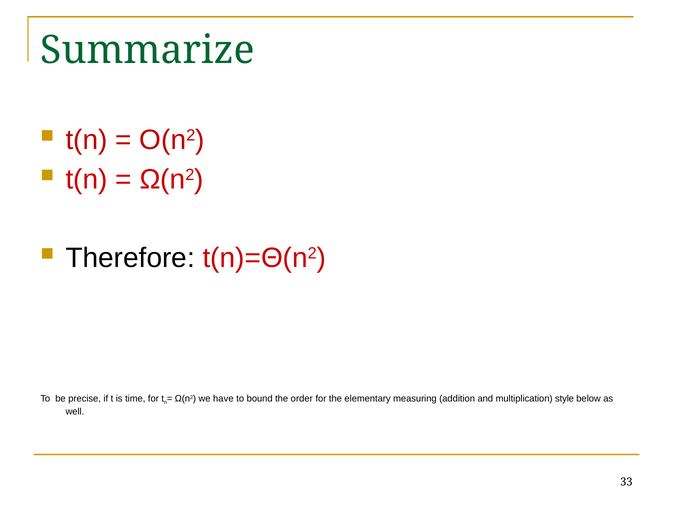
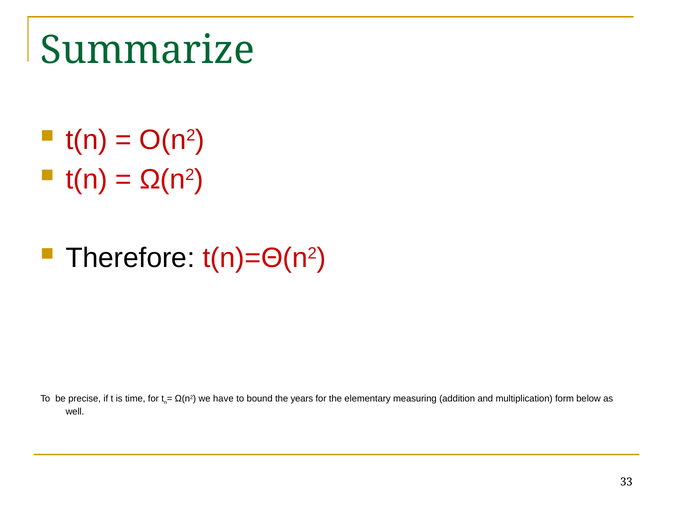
order: order -> years (302, 399)
style: style -> form (564, 399)
